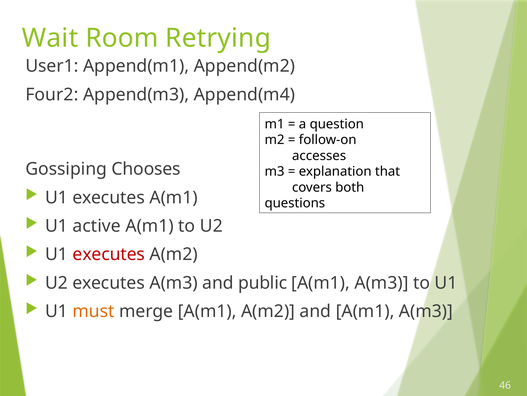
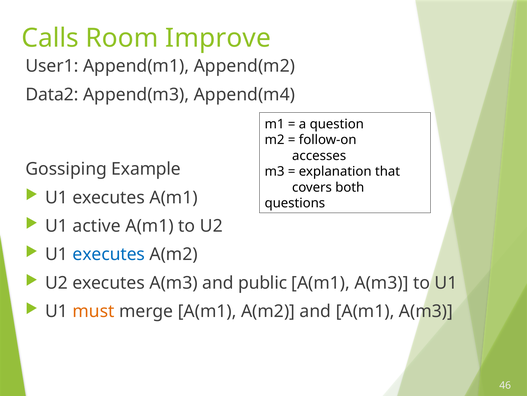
Wait: Wait -> Calls (50, 38)
Retrying: Retrying -> Improve (218, 38)
Four2: Four2 -> Data2 (52, 94)
Chooses: Chooses -> Example (146, 169)
executes colour: red -> blue (109, 254)
